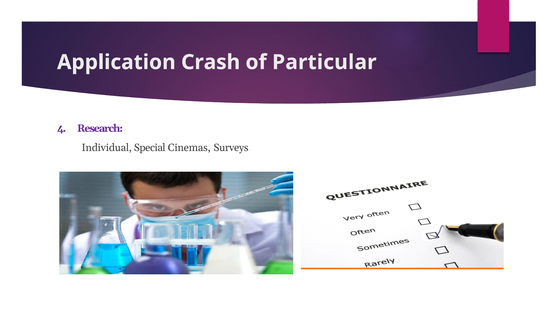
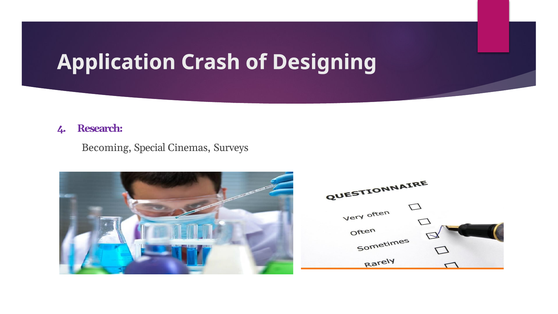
Particular: Particular -> Designing (324, 62)
Individual: Individual -> Becoming (107, 148)
